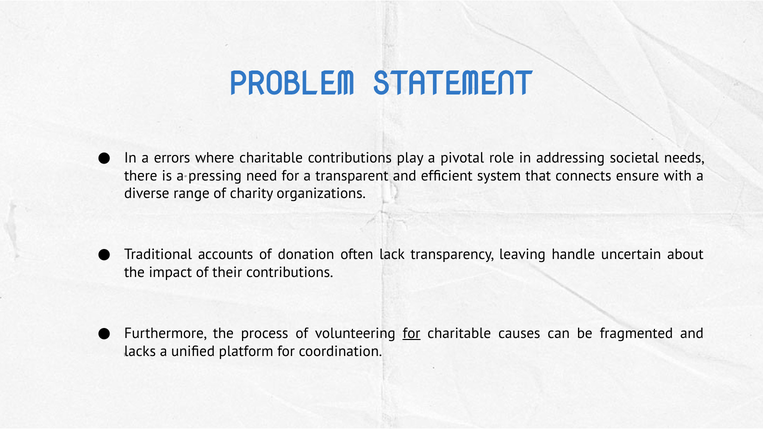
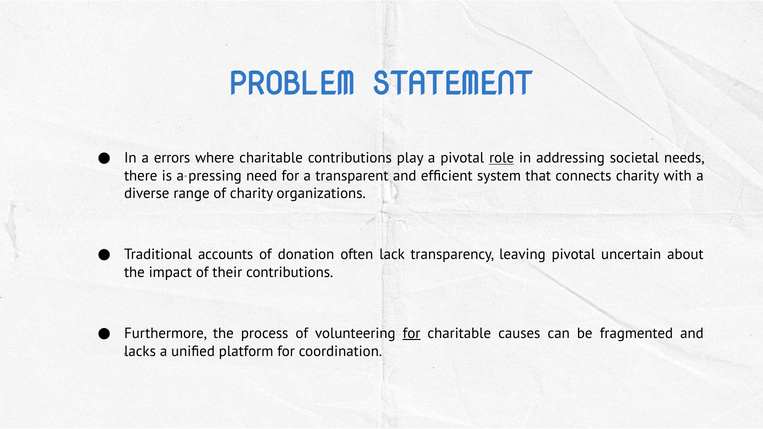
role underline: none -> present (502, 158)
connects ensure: ensure -> charity (638, 176)
leaving handle: handle -> pivotal (573, 255)
